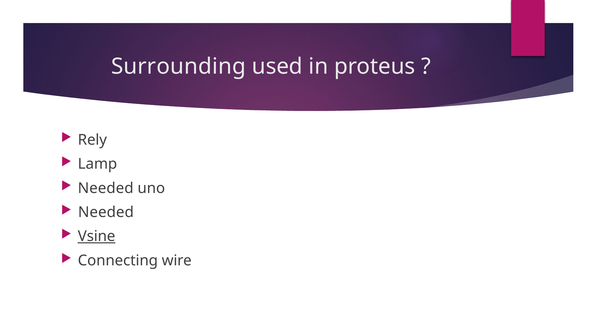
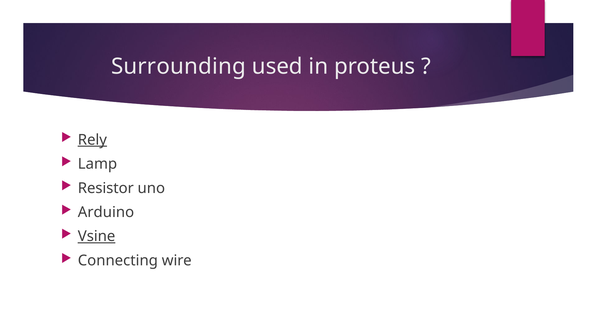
Rely underline: none -> present (92, 140)
Needed: Needed -> Resistor (106, 188)
Needed: Needed -> Arduino (106, 212)
